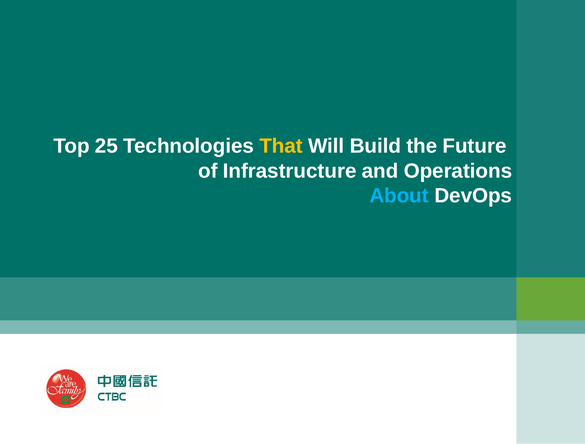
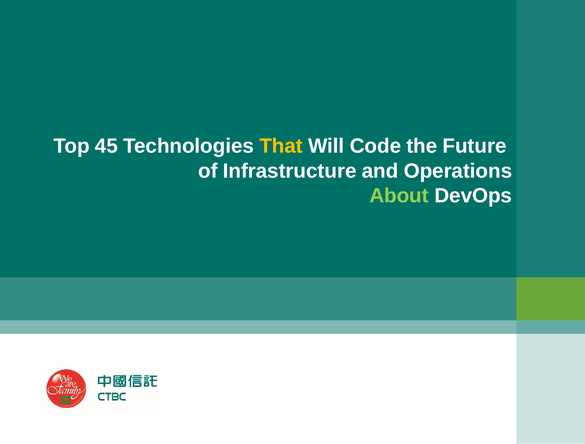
25: 25 -> 45 (106, 146)
Build: Build -> Code (375, 146)
About colour: light blue -> light green (399, 196)
